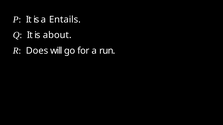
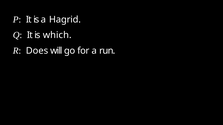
Entails: Entails -> Hagrid (65, 20)
about: about -> which (57, 35)
